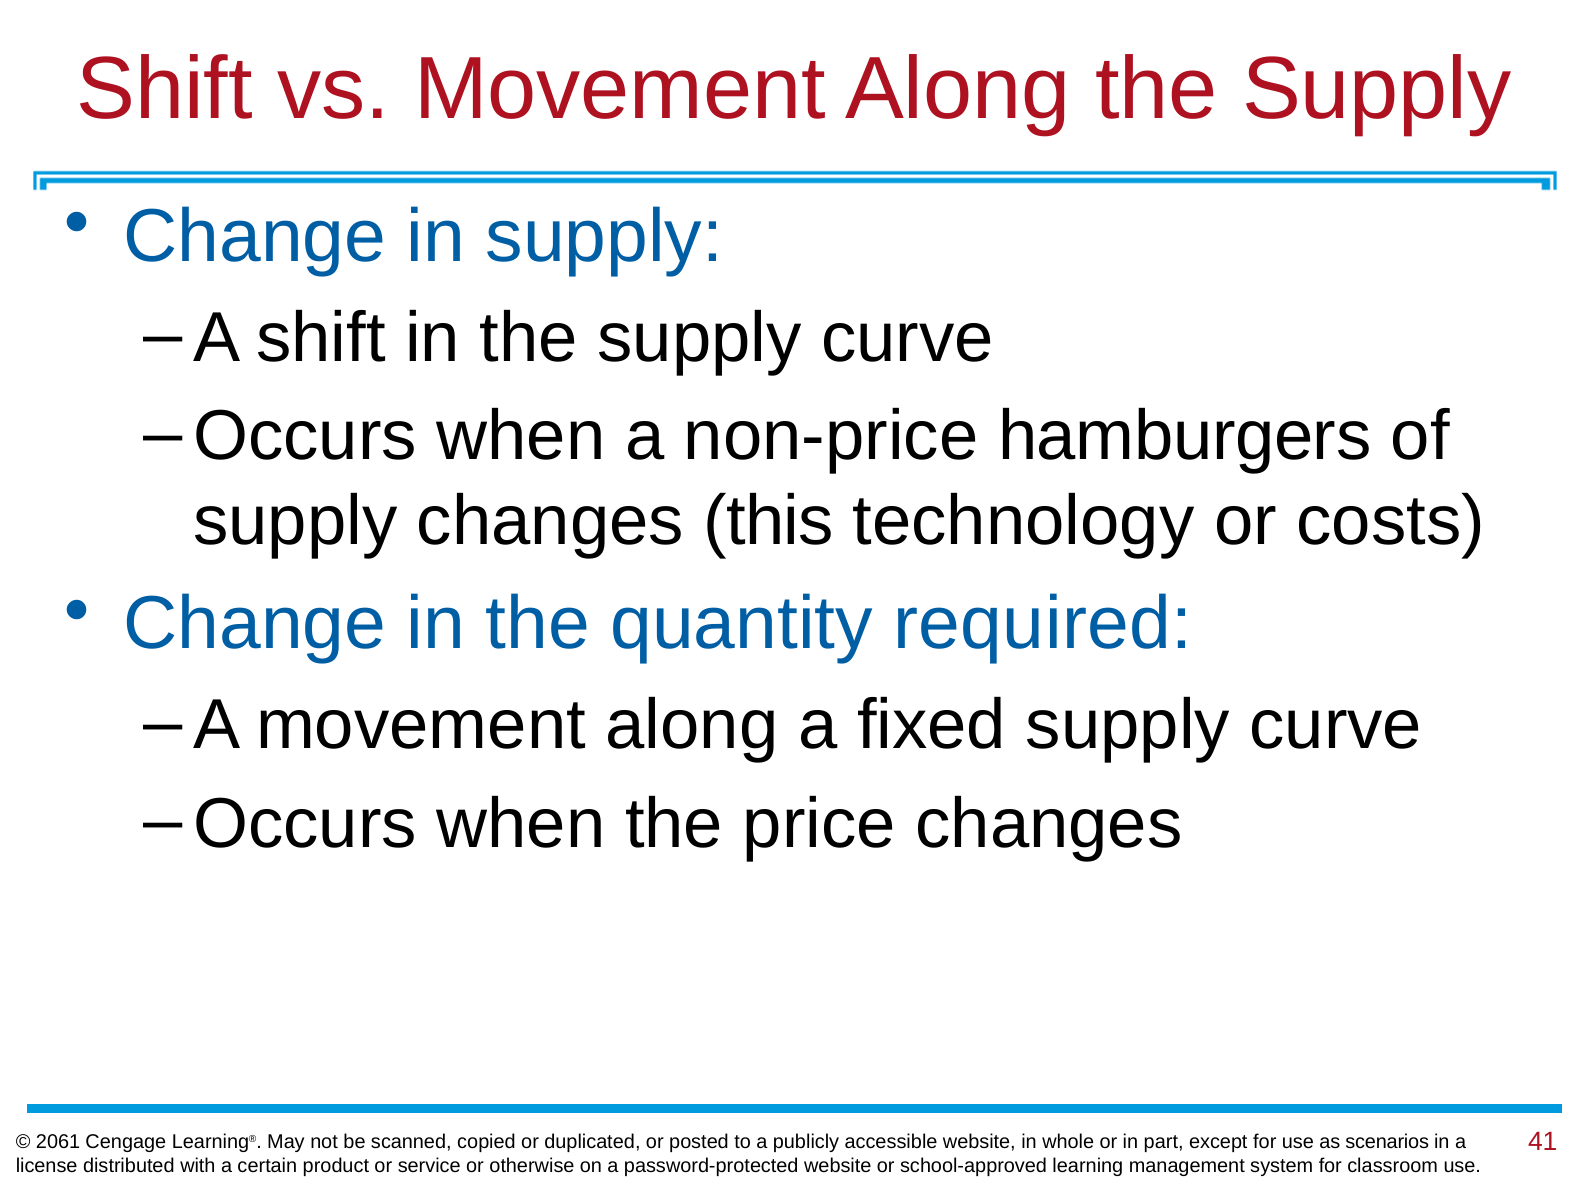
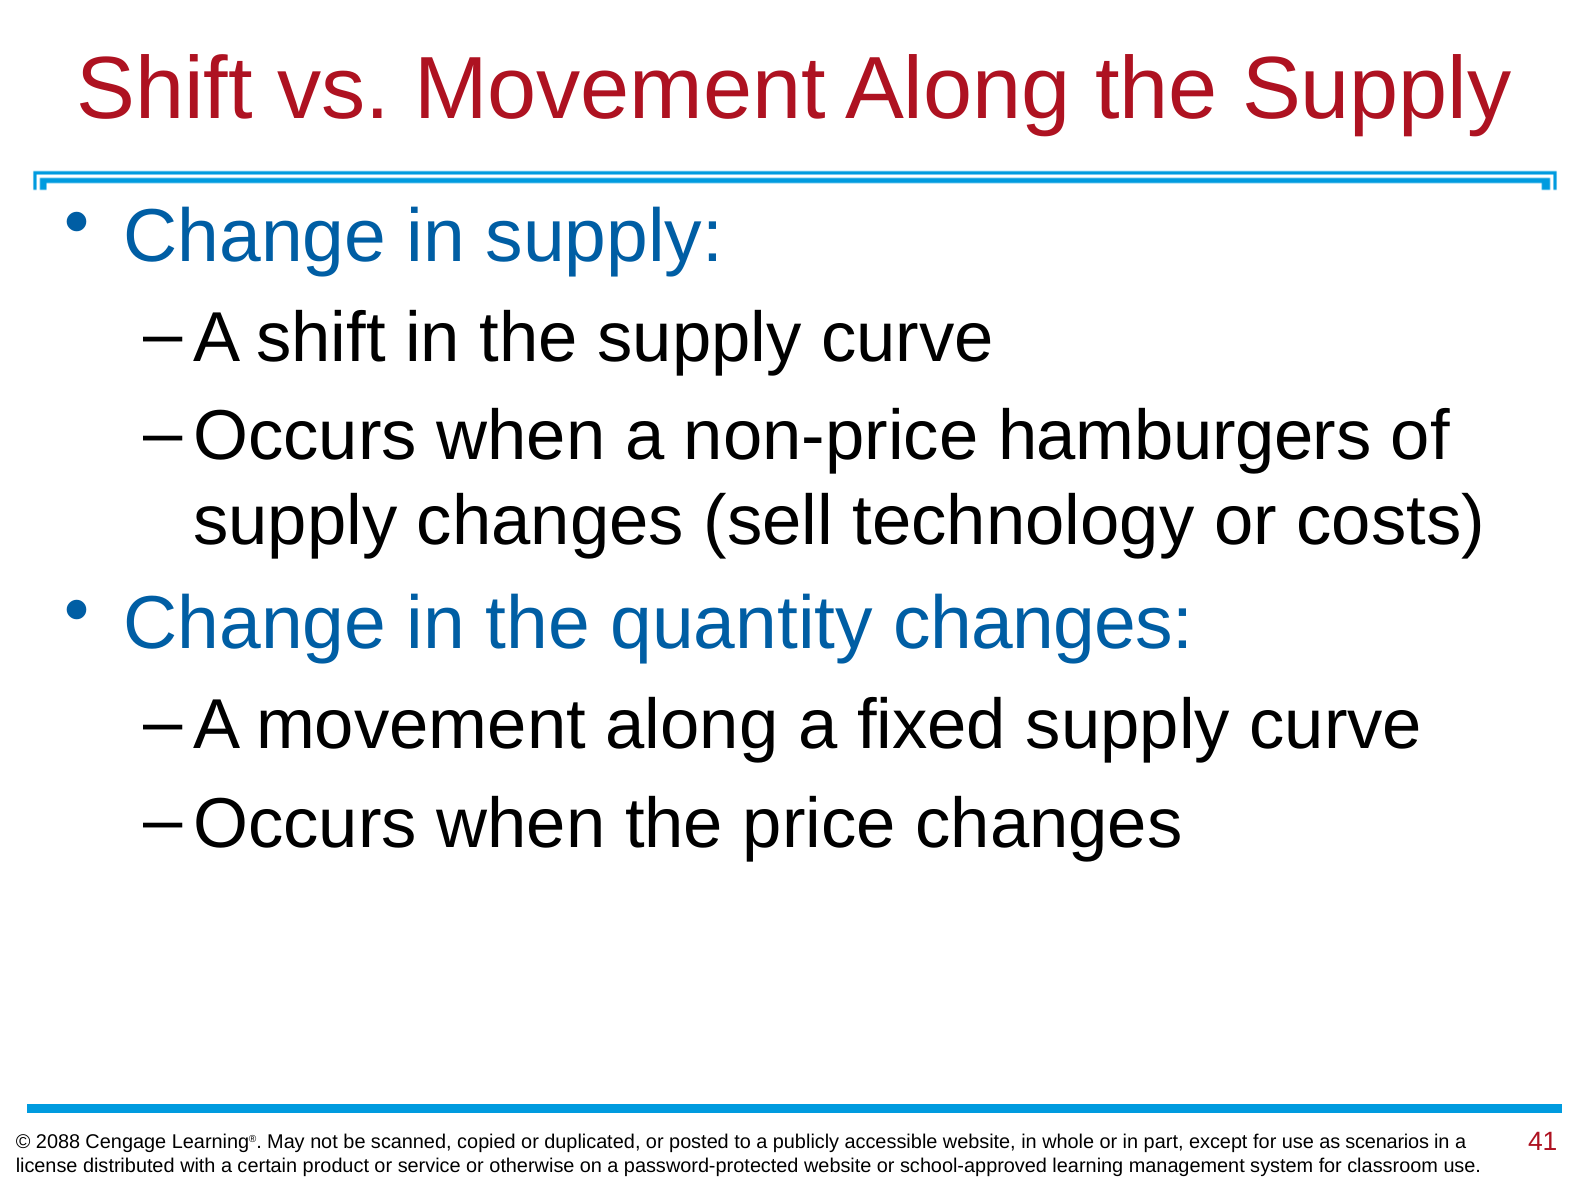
this: this -> sell (768, 521)
quantity required: required -> changes (1043, 624)
2061: 2061 -> 2088 (58, 1141)
